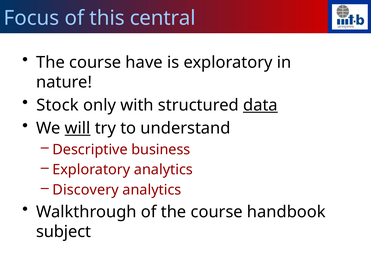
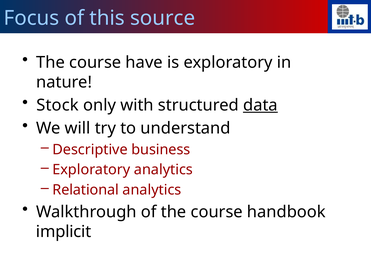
central: central -> source (163, 18)
will underline: present -> none (78, 128)
Discovery: Discovery -> Relational (86, 190)
subject: subject -> implicit (64, 232)
